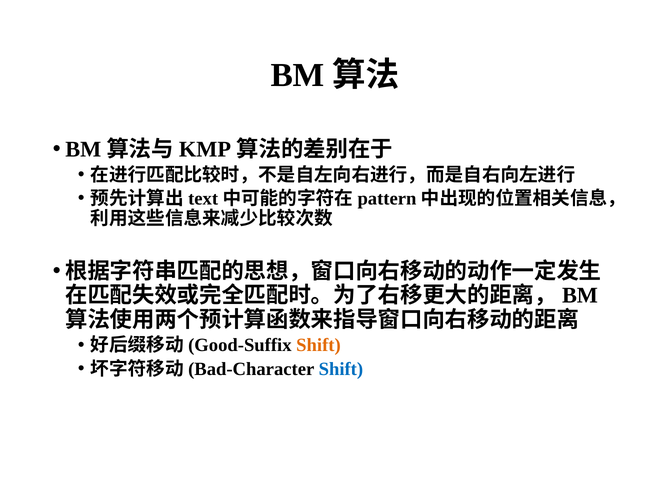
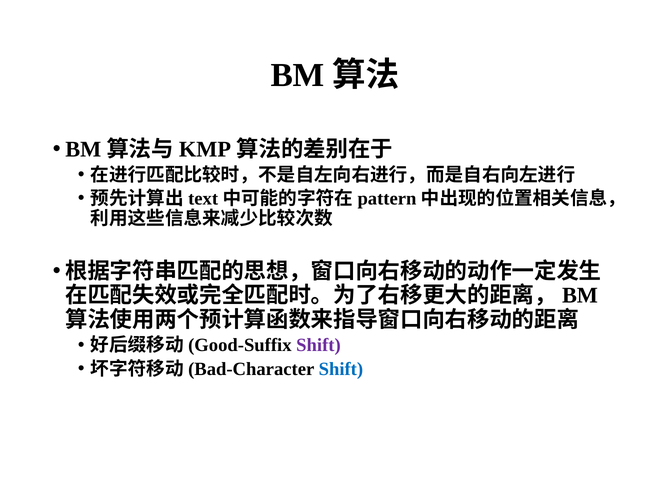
Shift colour: orange -> purple (319, 345)
